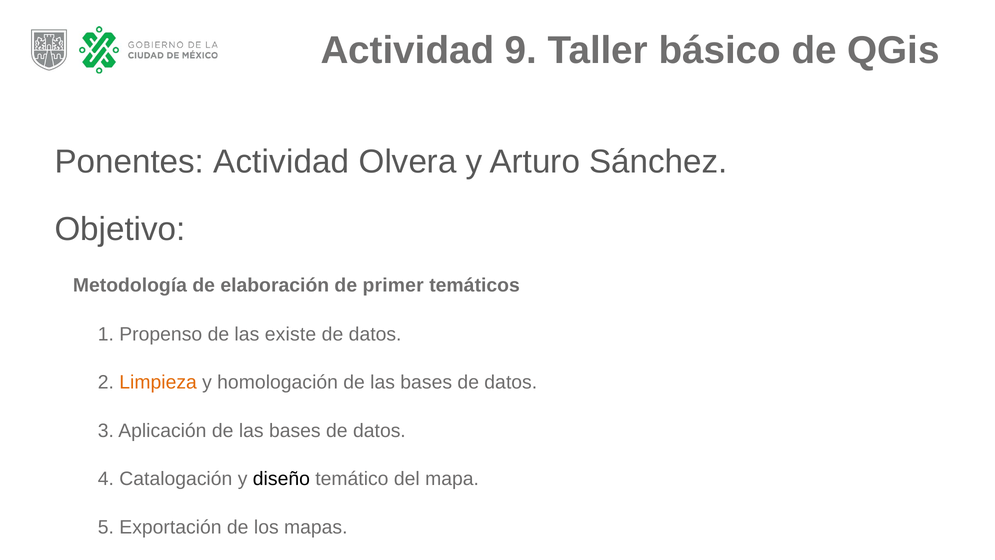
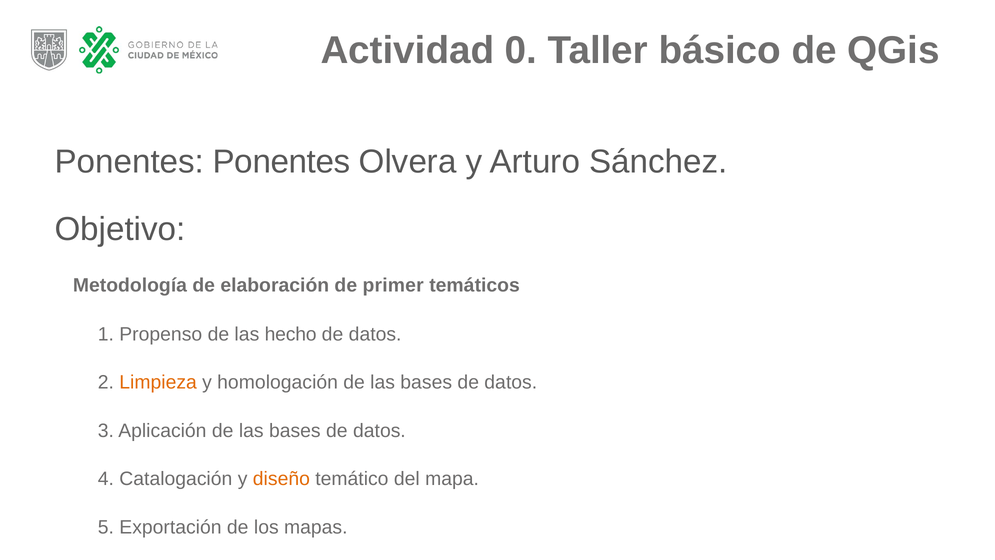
9: 9 -> 0 (521, 51)
Ponentes Actividad: Actividad -> Ponentes (282, 161)
existe: existe -> hecho (291, 334)
diseño colour: black -> orange (281, 479)
